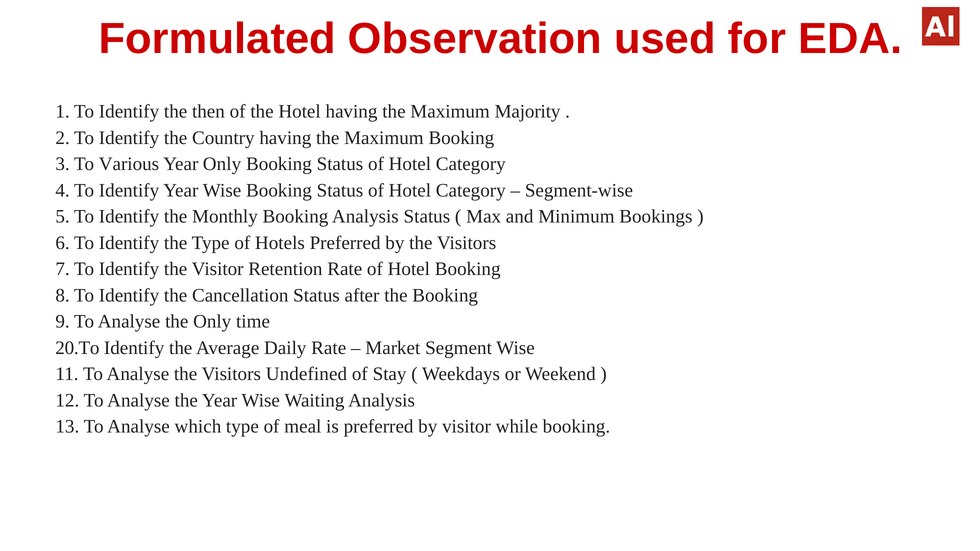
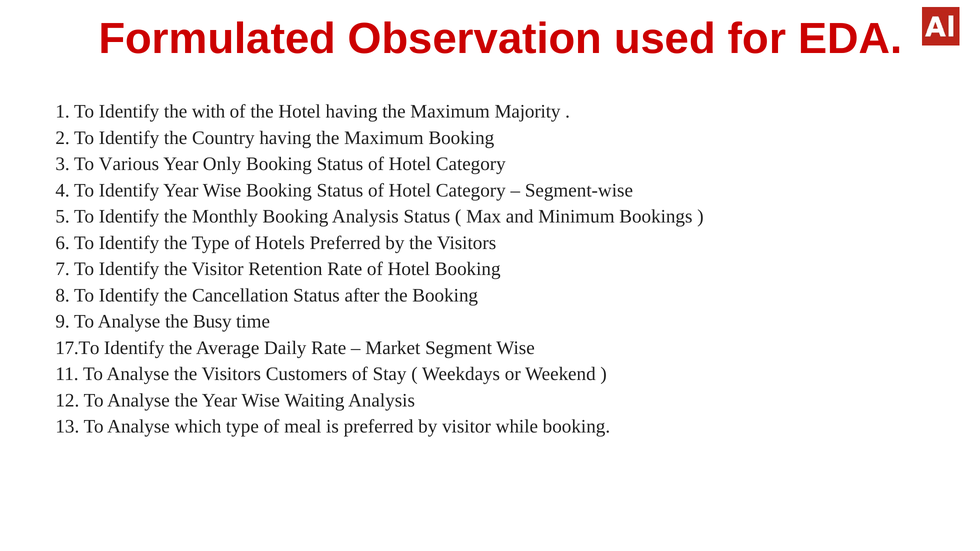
then: then -> with (209, 112)
the Only: Only -> Busy (212, 322)
20.To: 20.To -> 17.To (77, 348)
Undefined: Undefined -> Customers (306, 374)
